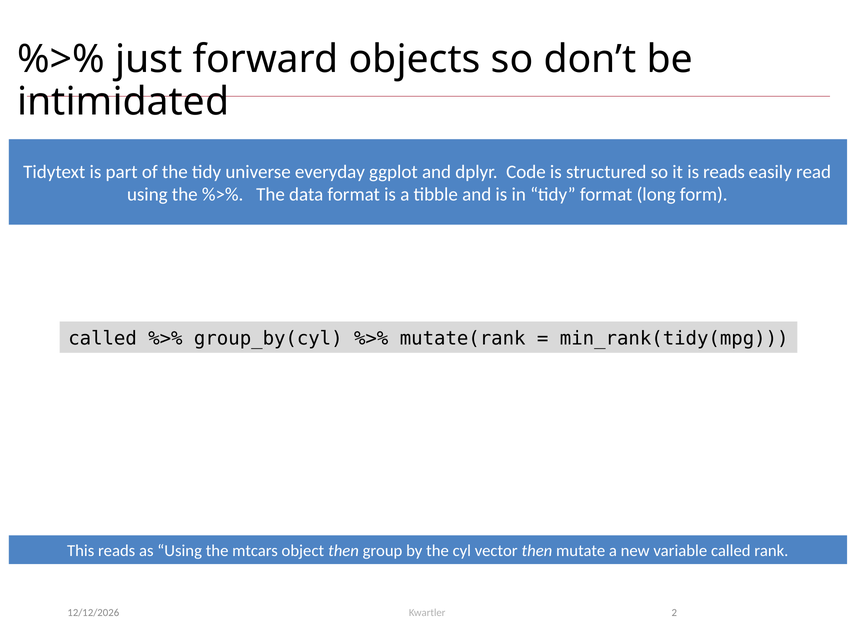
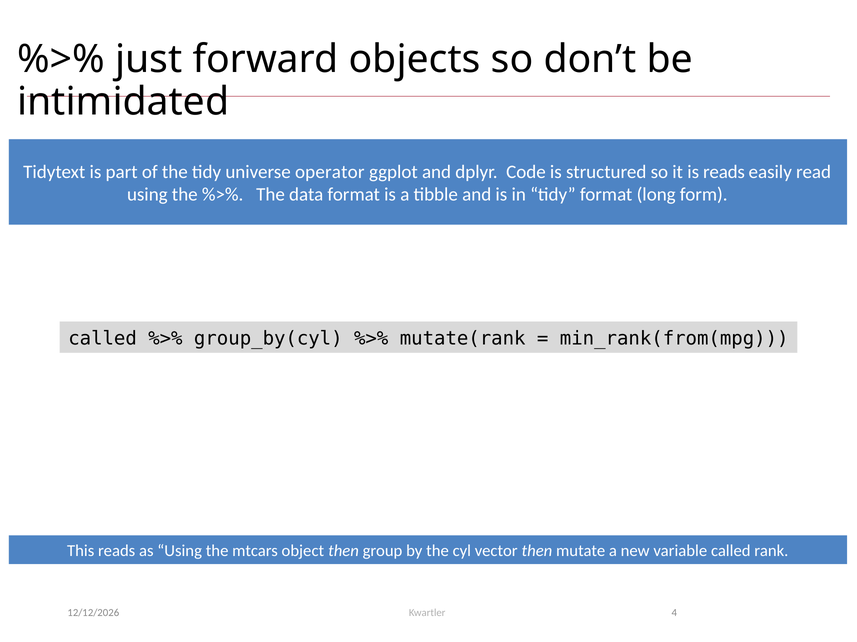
everyday: everyday -> operator (330, 172)
min_rank(tidy(mpg: min_rank(tidy(mpg -> min_rank(from(mpg (674, 339)
2: 2 -> 4 (674, 614)
